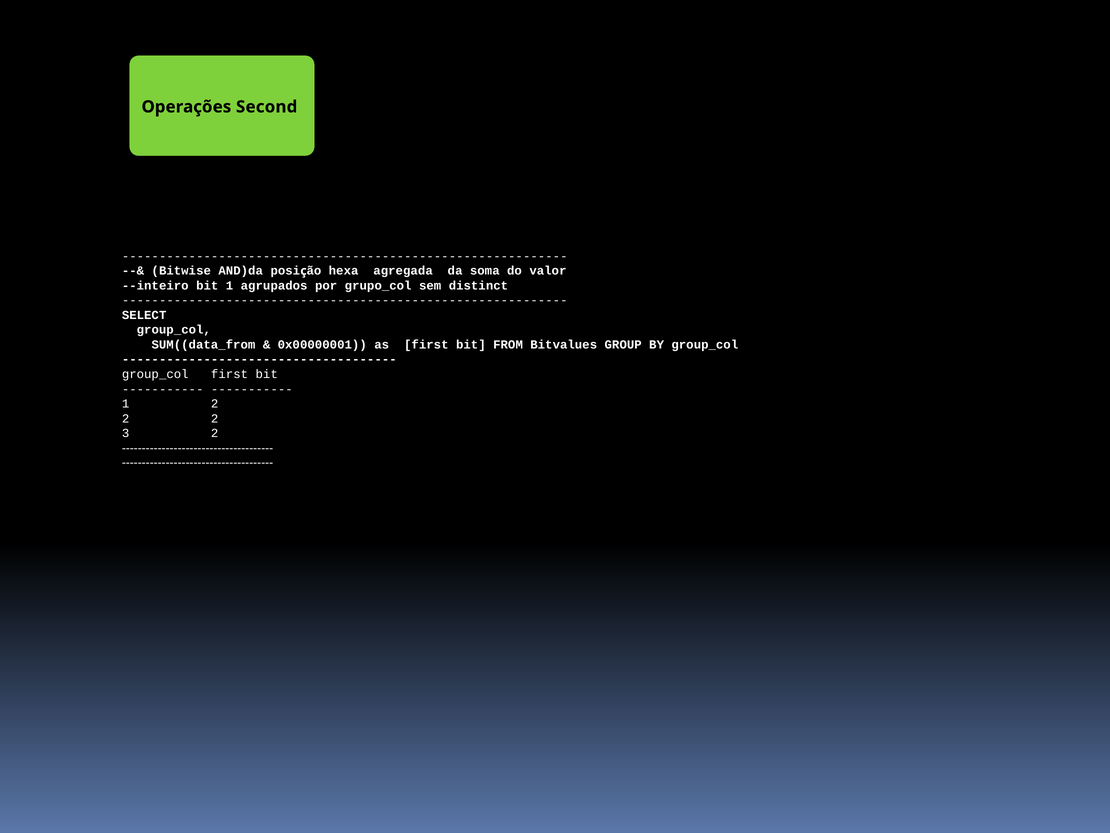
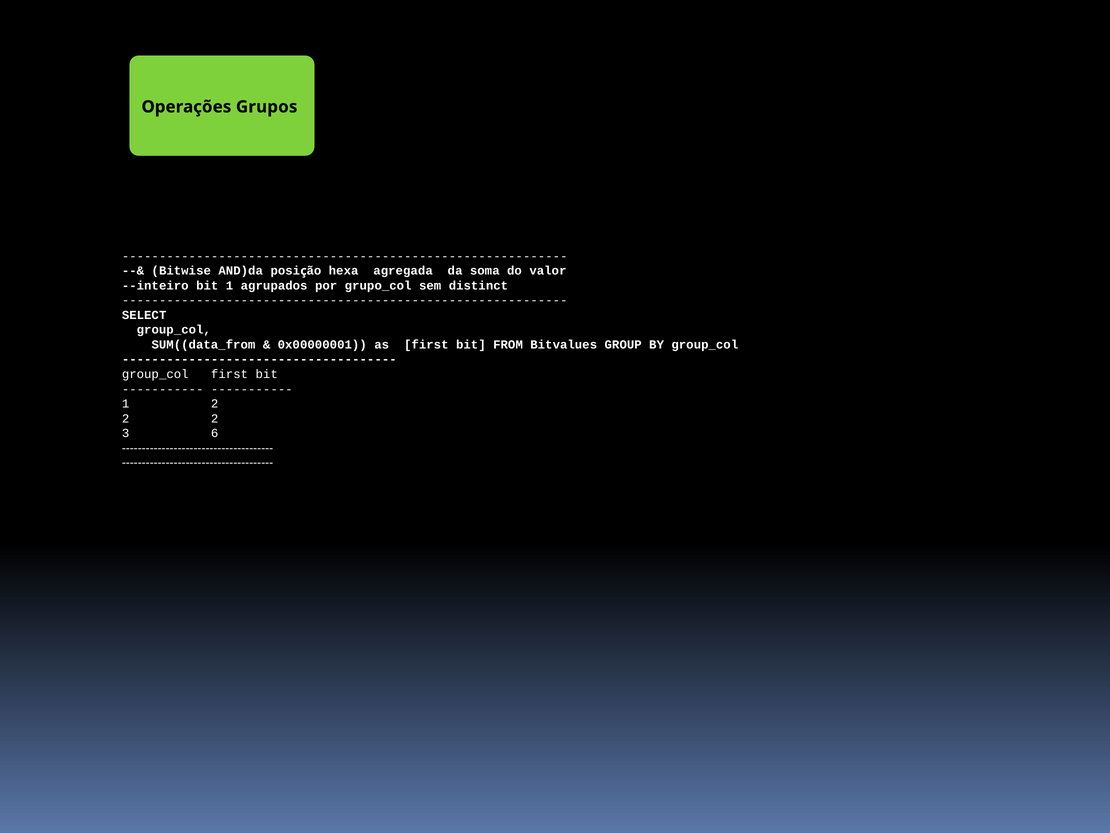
Second: Second -> Grupos (267, 107)
3 2: 2 -> 6 (215, 433)
